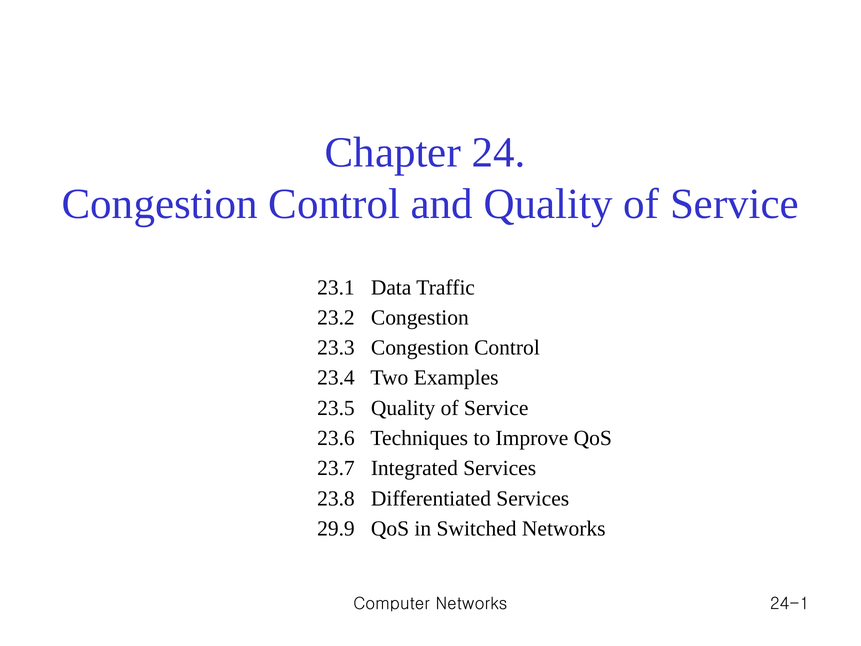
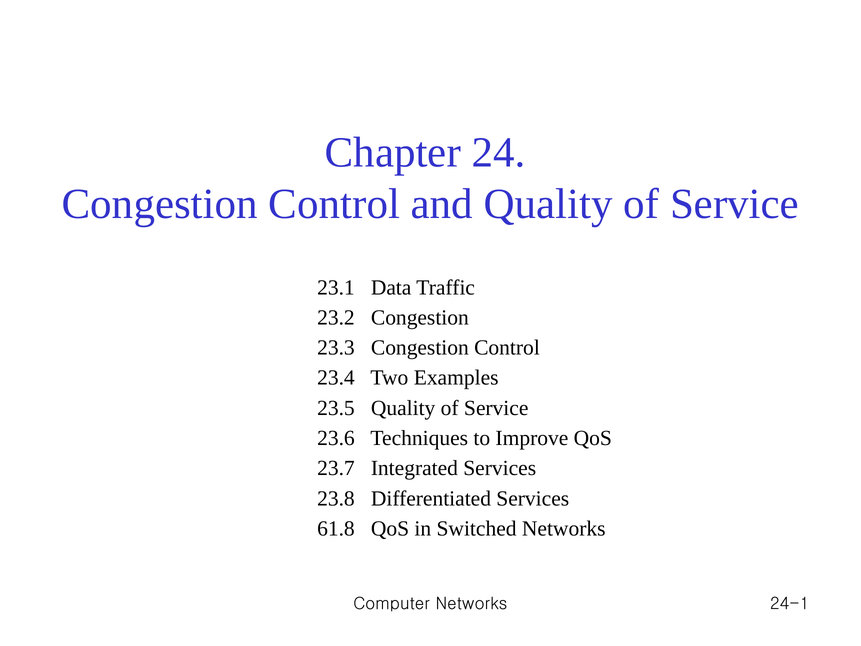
29.9: 29.9 -> 61.8 (336, 528)
